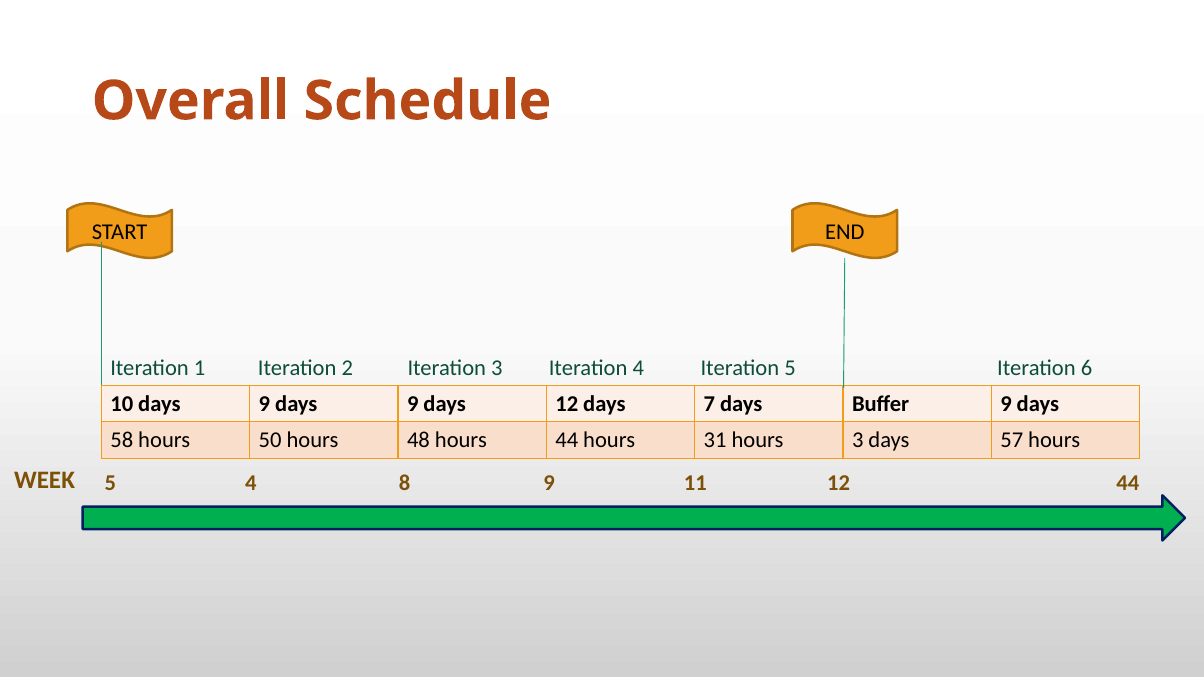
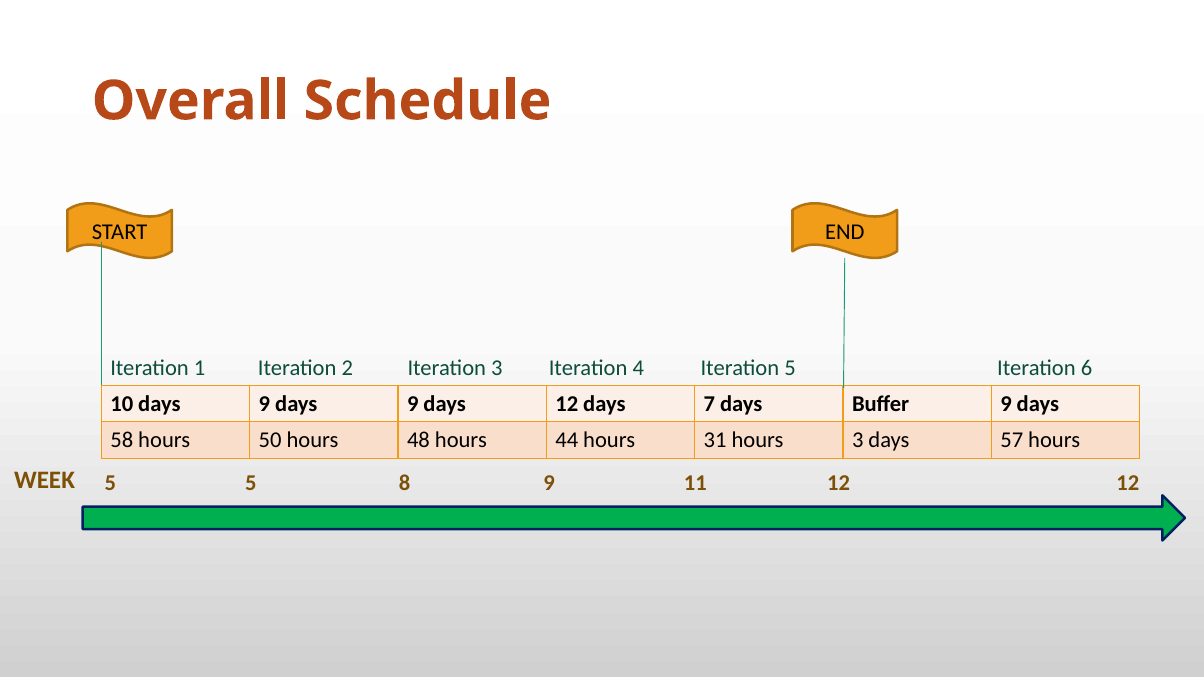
5 4: 4 -> 5 (251, 483)
12 44: 44 -> 12 (1128, 483)
